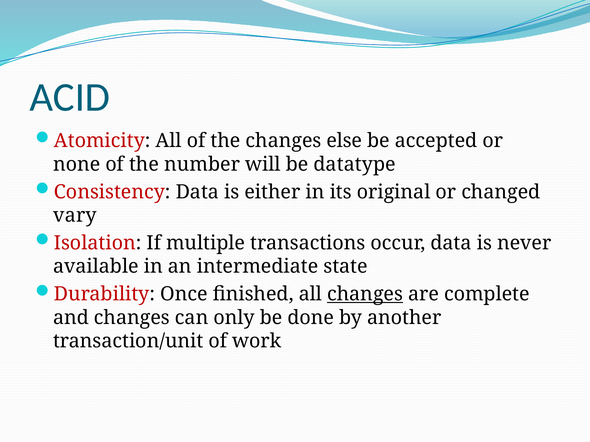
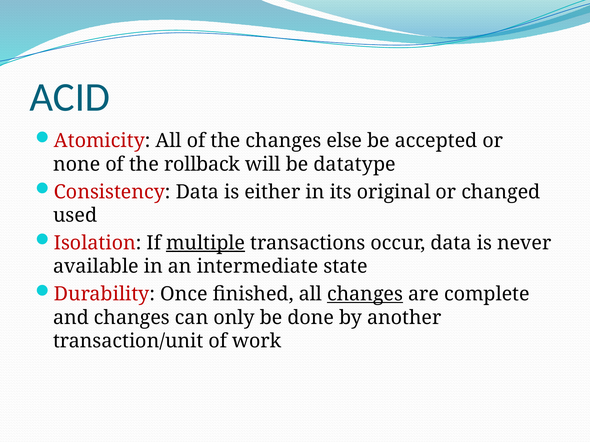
number: number -> rollback (202, 165)
vary: vary -> used (75, 216)
multiple underline: none -> present (206, 243)
